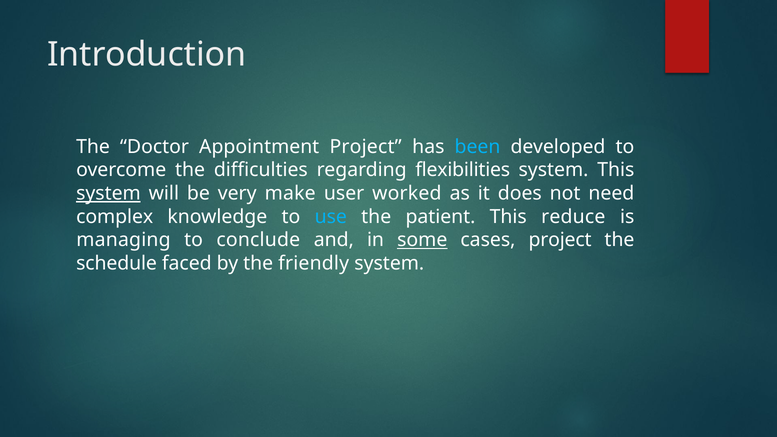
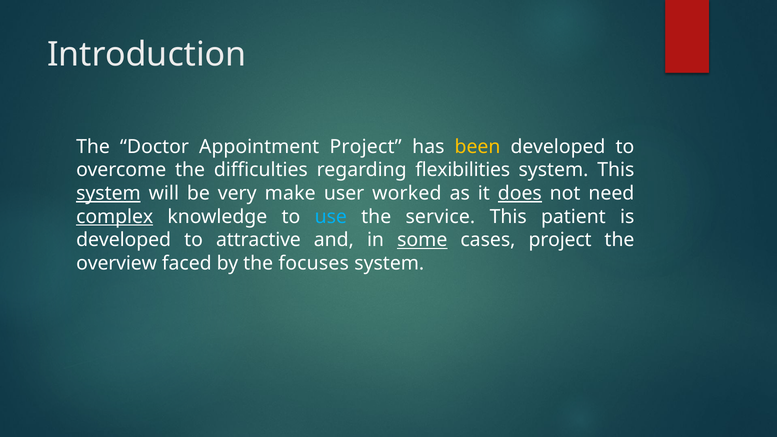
been colour: light blue -> yellow (478, 147)
does underline: none -> present (520, 193)
complex underline: none -> present (115, 217)
patient: patient -> service (440, 217)
reduce: reduce -> patient (573, 217)
managing: managing -> developed (124, 240)
conclude: conclude -> attractive (258, 240)
schedule: schedule -> overview (117, 263)
friendly: friendly -> focuses (314, 263)
